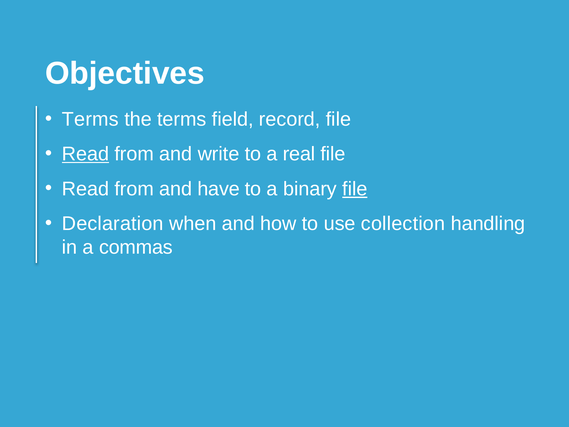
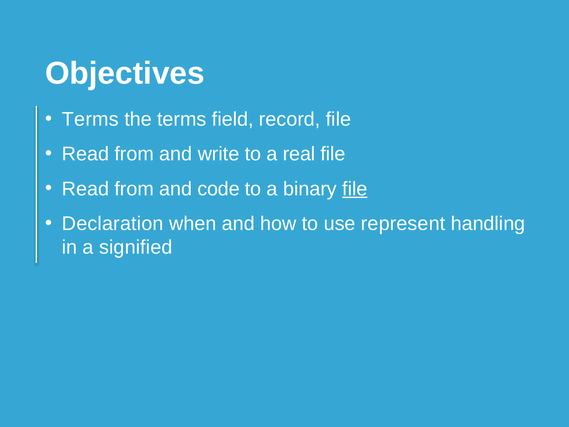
Read underline: present -> none (85, 154)
have: have -> code (219, 189)
collection: collection -> represent (403, 223)
commas: commas -> signified (136, 247)
